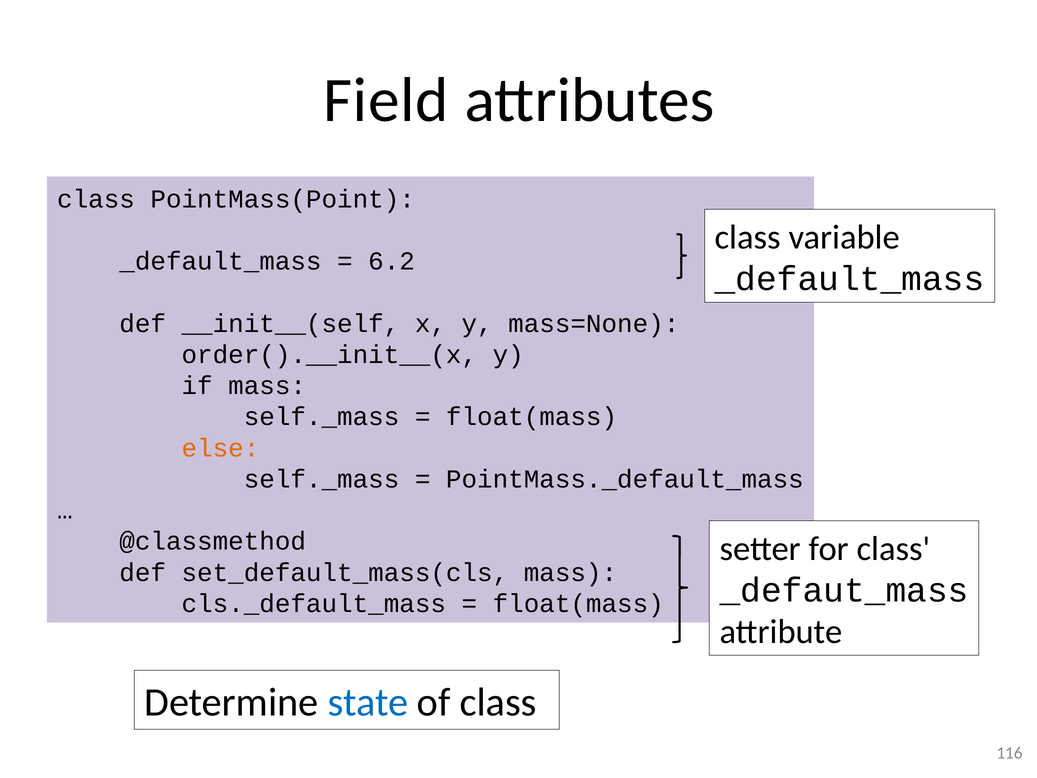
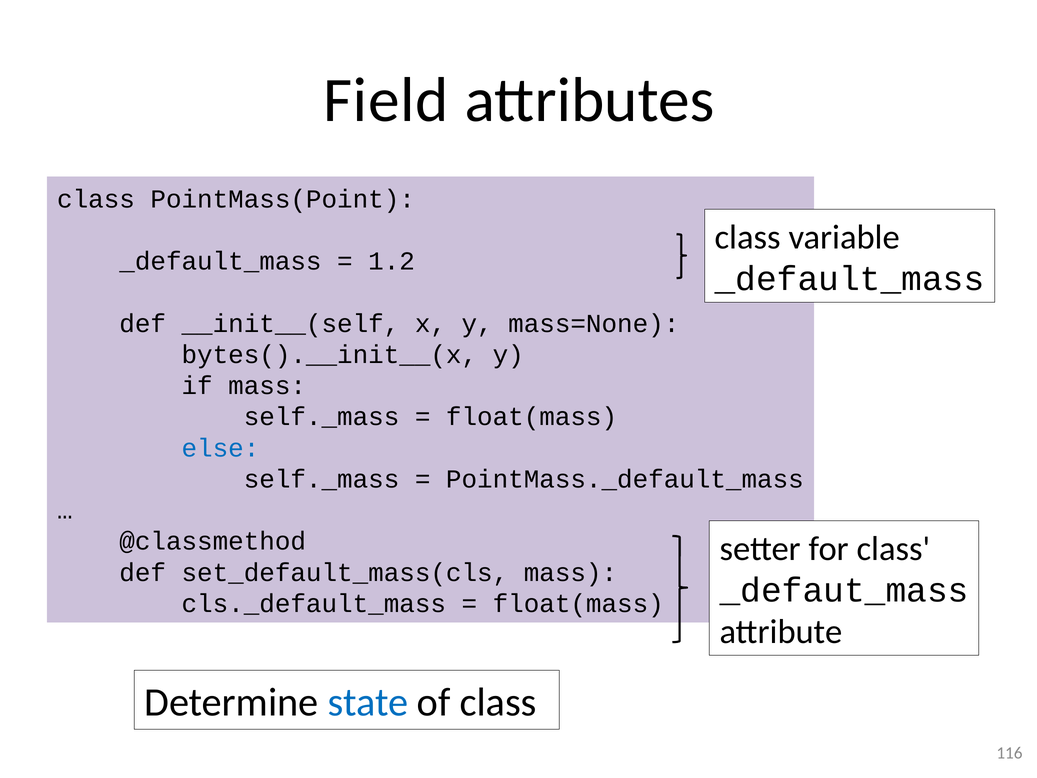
6.2: 6.2 -> 1.2 (392, 261)
order().__init__(x: order().__init__(x -> bytes().__init__(x (329, 355)
else colour: orange -> blue (220, 448)
